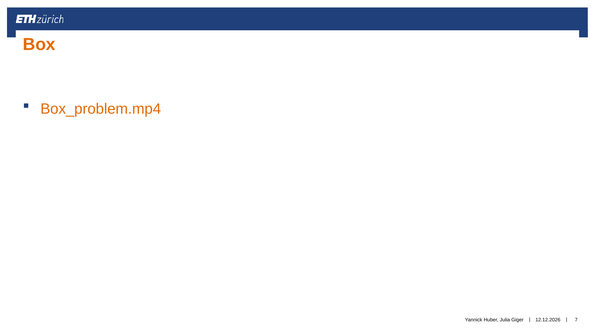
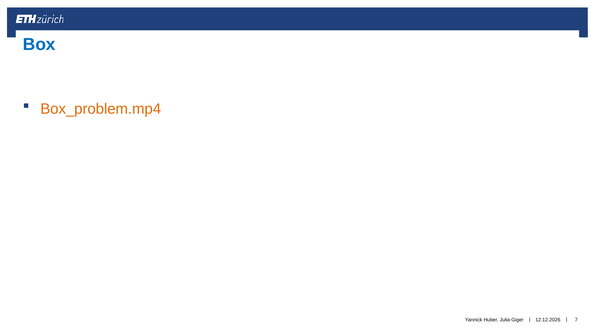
Box colour: orange -> blue (39, 45)
